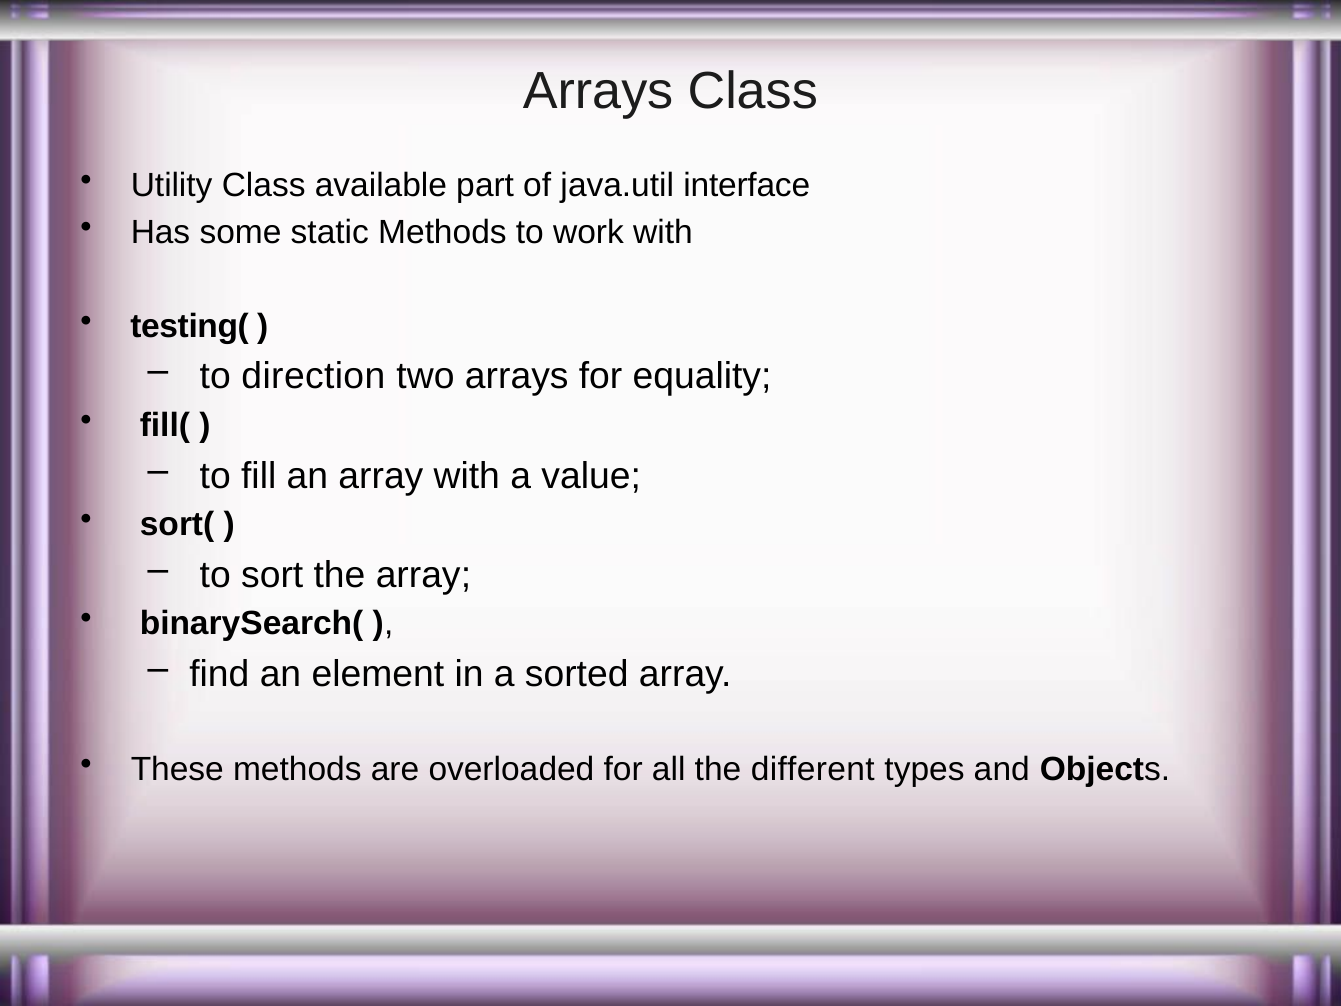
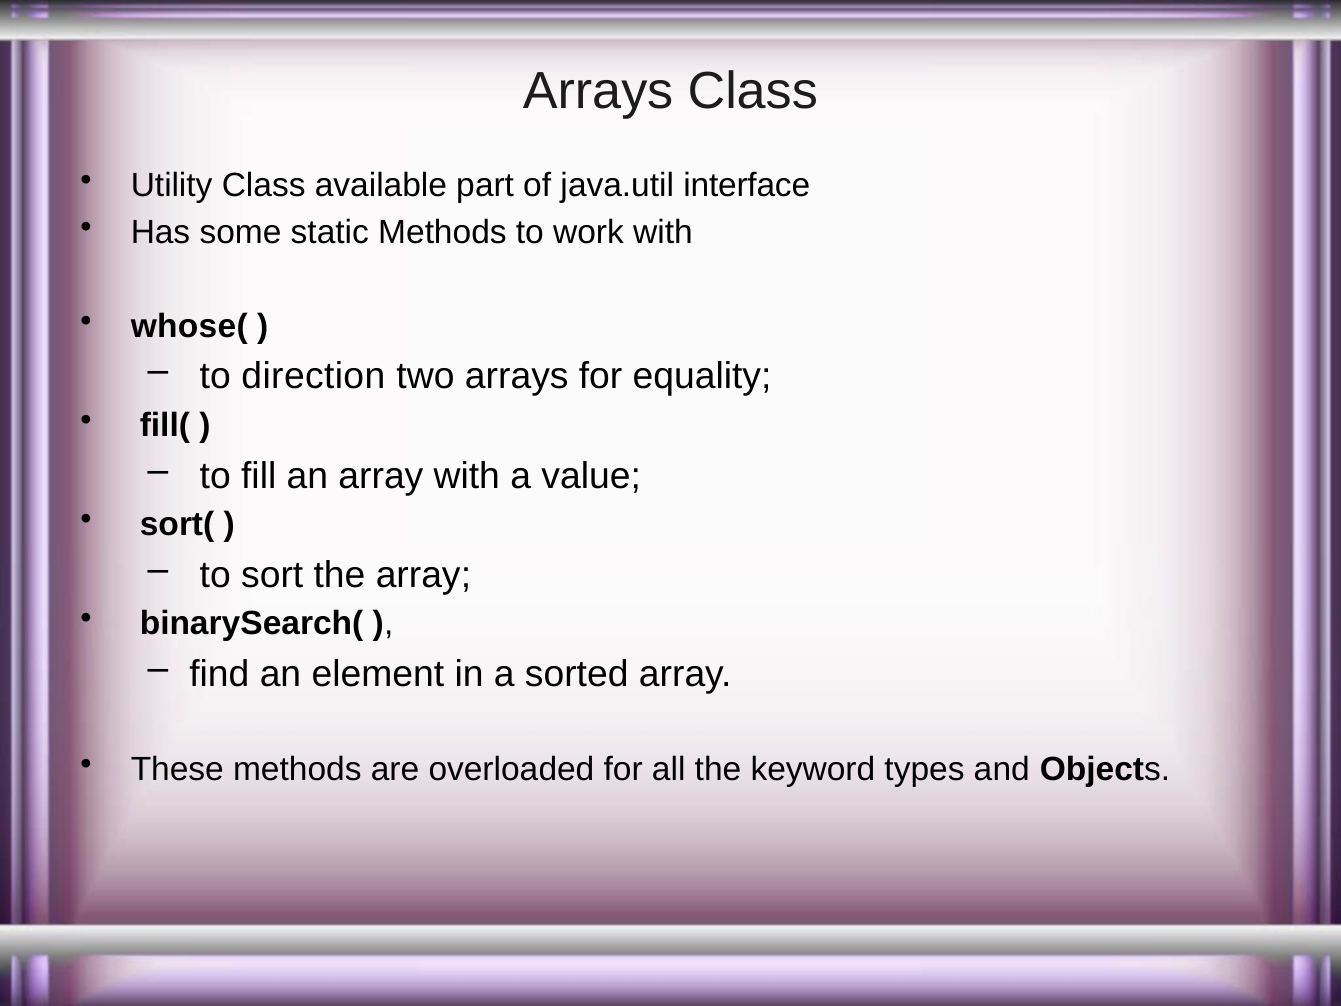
testing(: testing( -> whose( (189, 326)
different: different -> keyword (813, 770)
